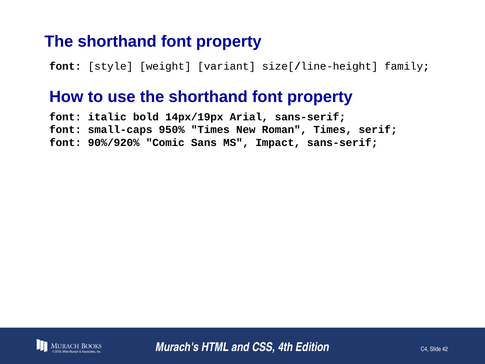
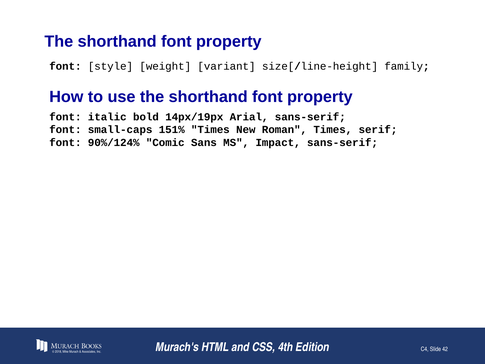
950%: 950% -> 151% (172, 130)
90%/920%: 90%/920% -> 90%/124% (114, 143)
